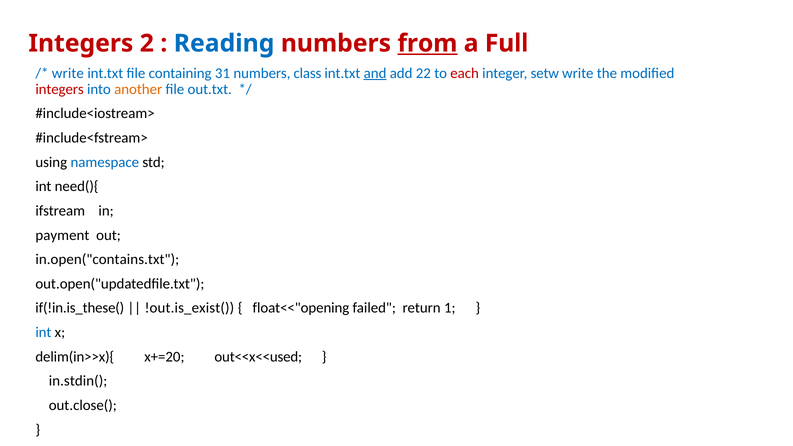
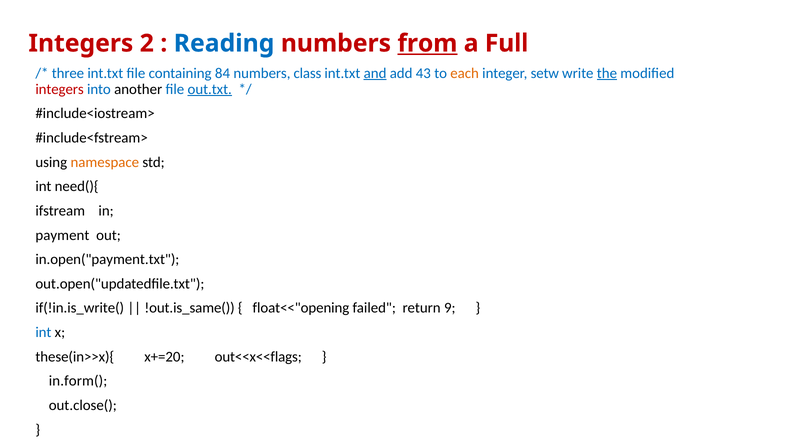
write: write -> three (68, 73)
31: 31 -> 84 (223, 73)
22: 22 -> 43 (423, 73)
each colour: red -> orange (465, 73)
the underline: none -> present (607, 73)
another colour: orange -> black (138, 89)
out.txt underline: none -> present (210, 89)
namespace colour: blue -> orange (105, 162)
in.open("contains.txt: in.open("contains.txt -> in.open("payment.txt (107, 259)
if(!in.is_these(: if(!in.is_these( -> if(!in.is_write( (80, 308)
!out.is_exist(: !out.is_exist( -> !out.is_same( (190, 308)
1: 1 -> 9 (450, 308)
delim(in>>x){: delim(in>>x){ -> these(in>>x){ (75, 357)
out<<x<<used: out<<x<<used -> out<<x<<flags (258, 357)
in.stdin(: in.stdin( -> in.form( (78, 381)
